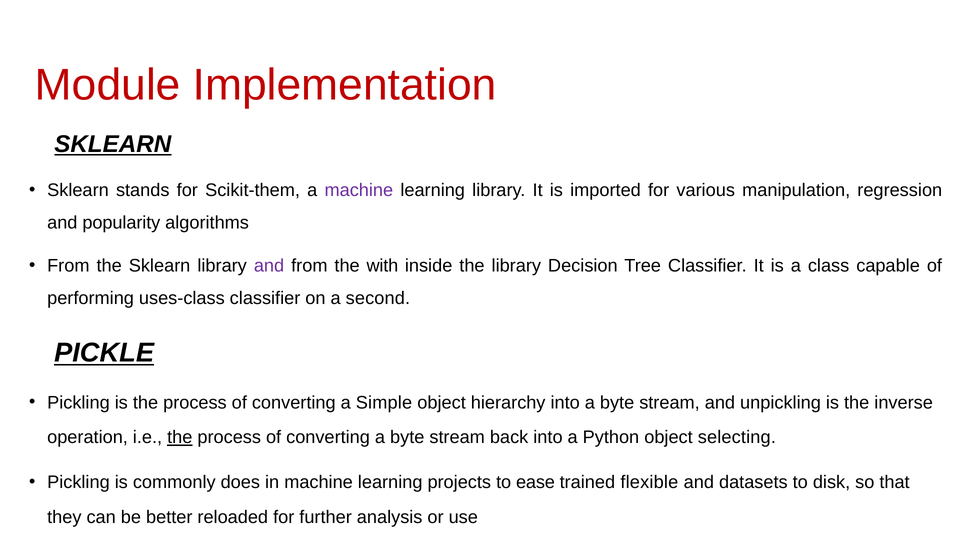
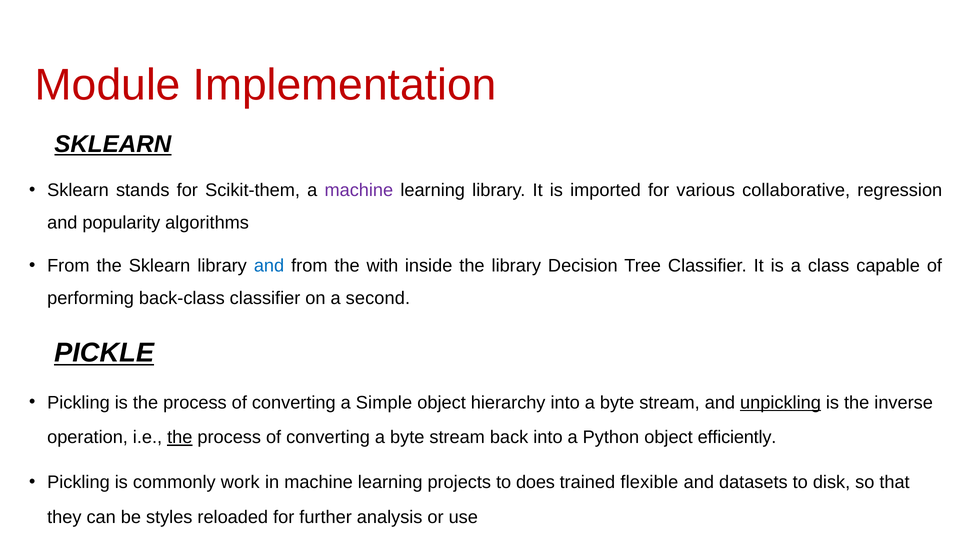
manipulation: manipulation -> collaborative (796, 190)
and colour: purple -> blue (269, 266)
uses-class: uses-class -> back-class (182, 298)
unpickling underline: none -> present (780, 403)
selecting: selecting -> efficiently (737, 437)
does: does -> work (240, 482)
ease: ease -> does (535, 482)
better: better -> styles (169, 517)
